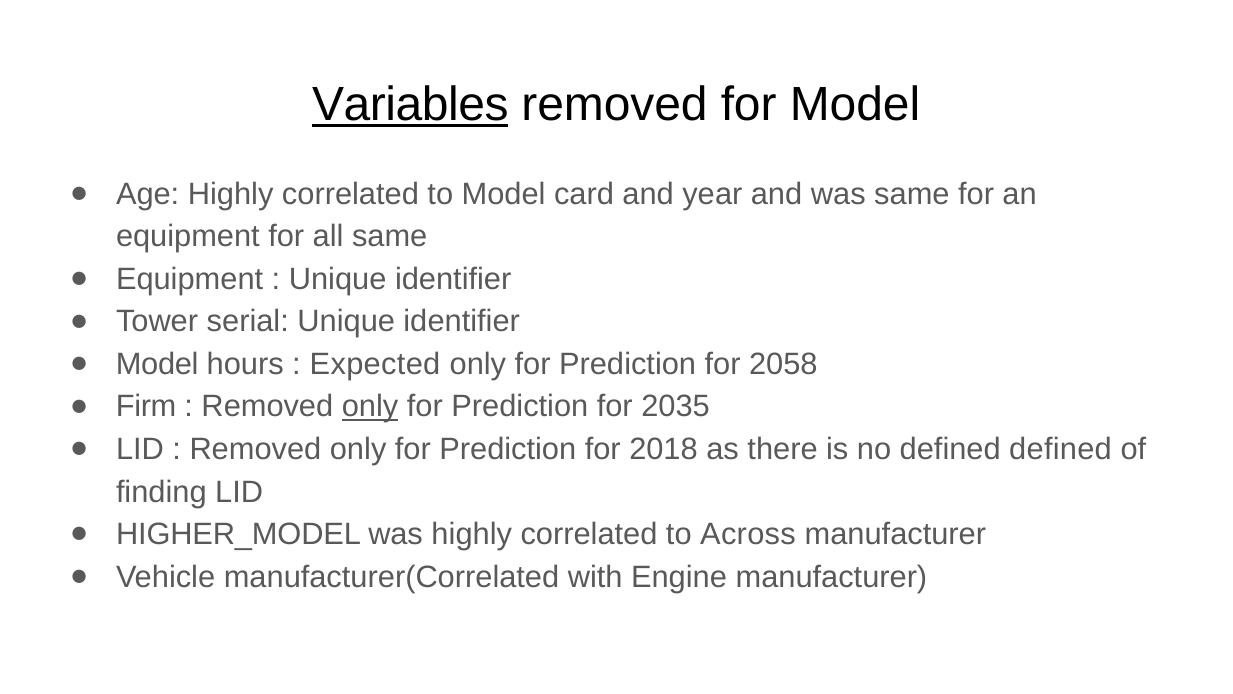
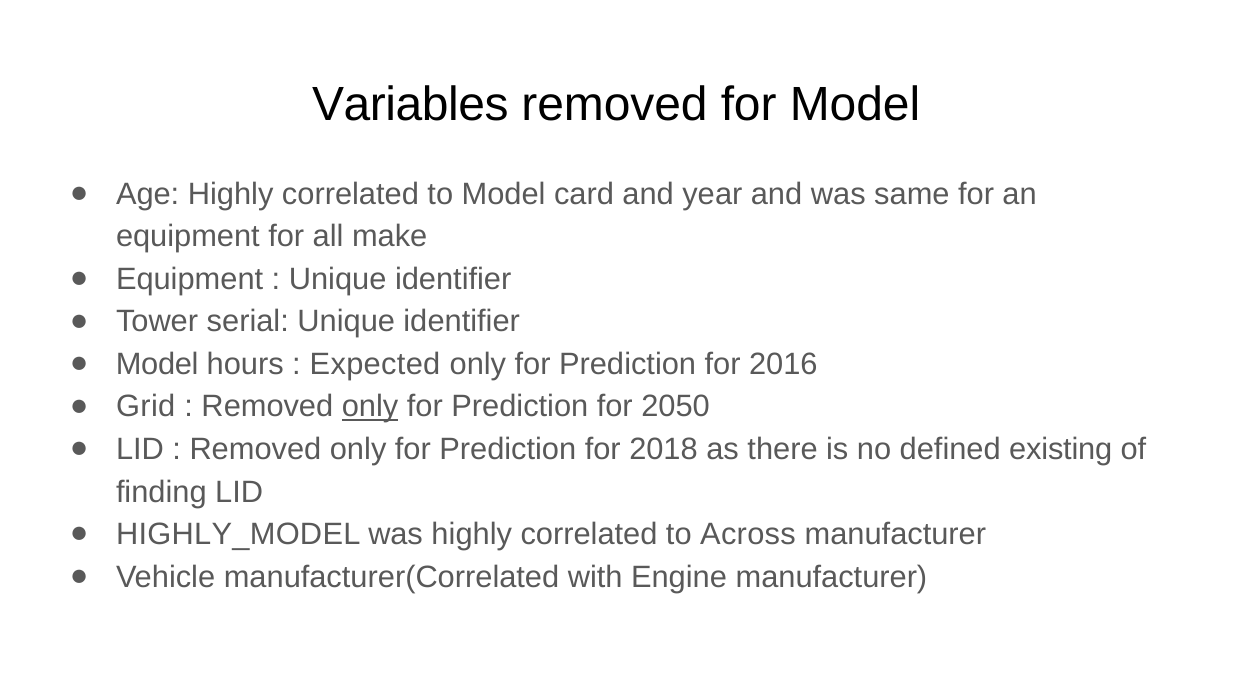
Variables underline: present -> none (410, 104)
all same: same -> make (390, 236)
2058: 2058 -> 2016 (783, 364)
Firm: Firm -> Grid (146, 407)
2035: 2035 -> 2050 (676, 407)
defined defined: defined -> existing (1061, 449)
HIGHER_MODEL: HIGHER_MODEL -> HIGHLY_MODEL (238, 534)
